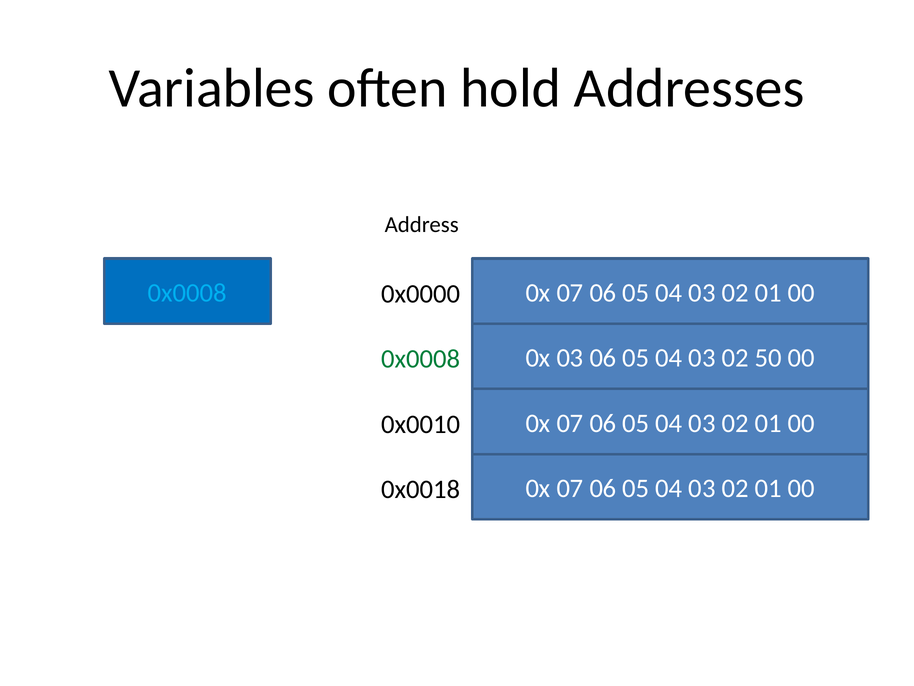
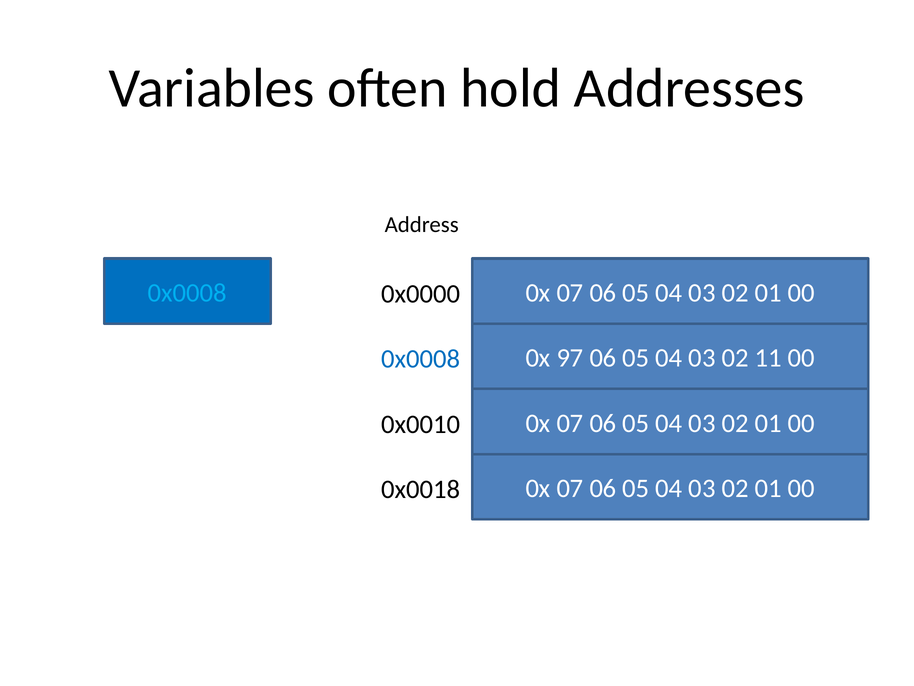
0x 03: 03 -> 97 (570, 358)
50: 50 -> 11 (768, 358)
0x0008 colour: green -> blue (421, 359)
